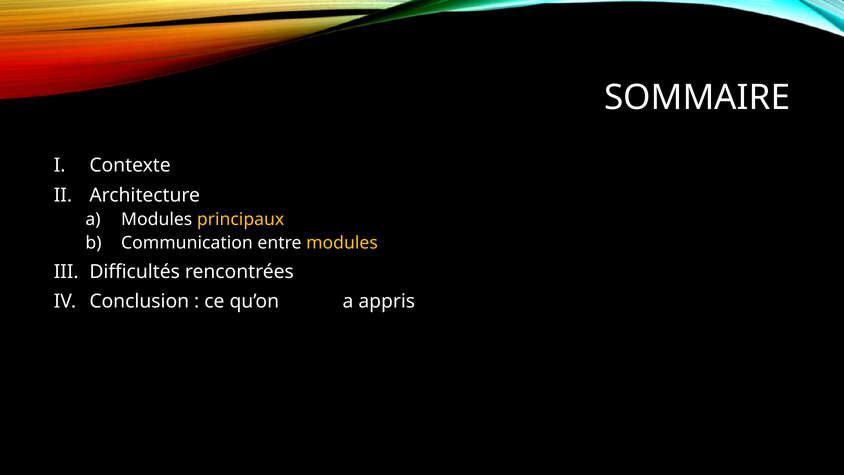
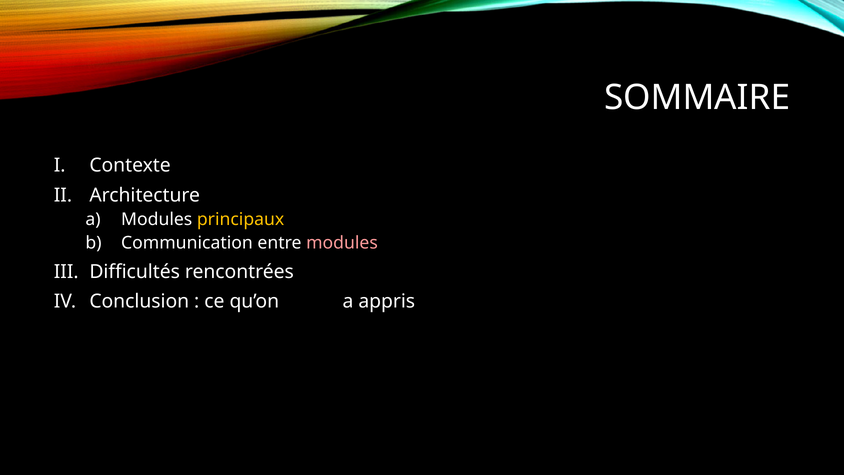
modules colour: yellow -> pink (342, 243)
